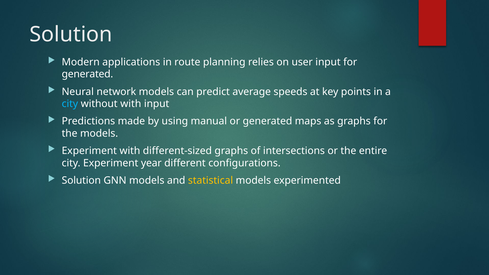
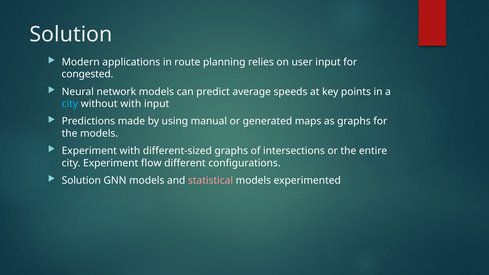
generated: generated -> congested (87, 74)
year: year -> flow (151, 163)
statistical colour: yellow -> pink (211, 180)
